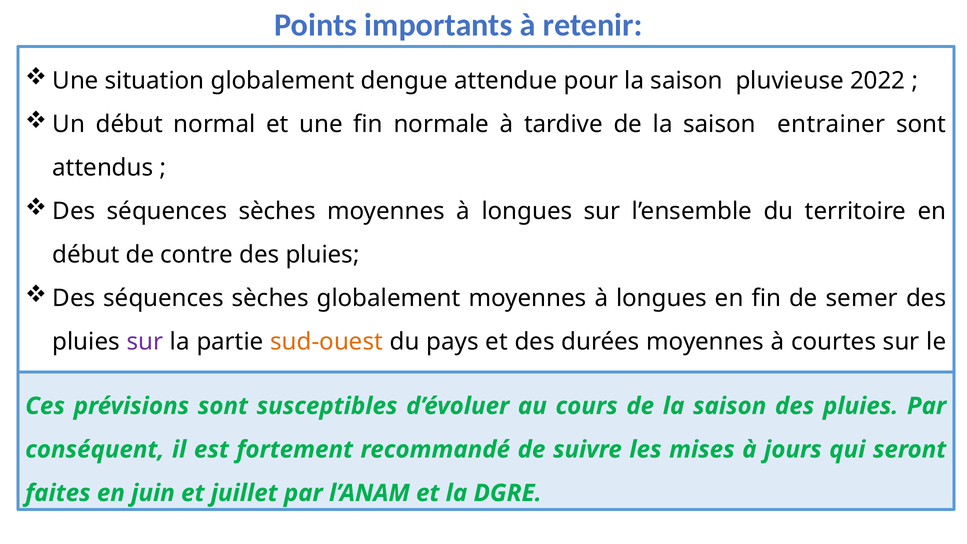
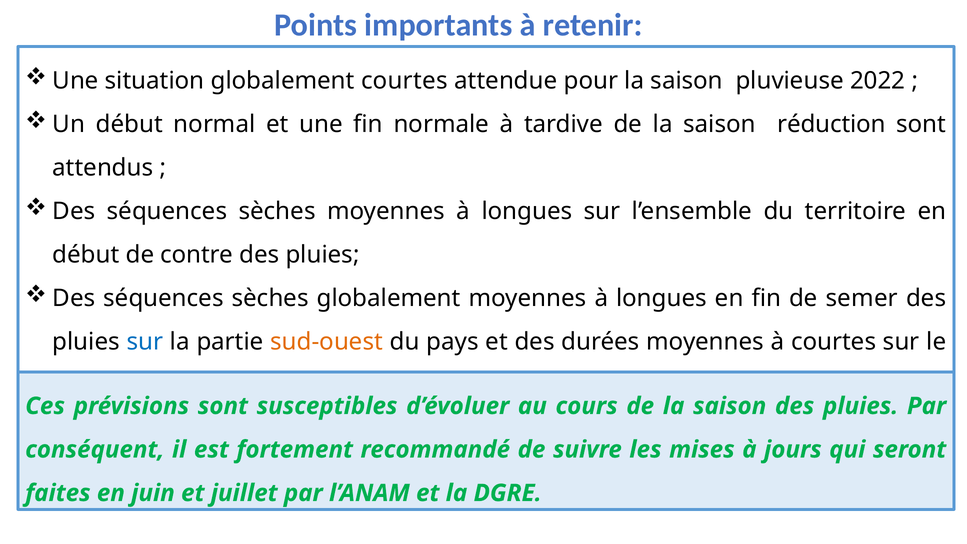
globalement dengue: dengue -> courtes (404, 81)
entrainer: entrainer -> réduction (831, 124)
sur colour: purple -> blue (145, 342)
